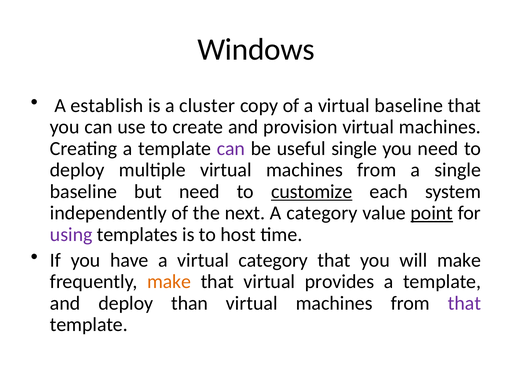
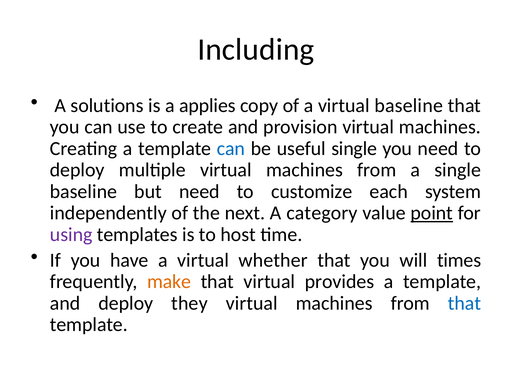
Windows: Windows -> Including (256, 50)
establish: establish -> solutions (107, 106)
cluster: cluster -> applies (207, 106)
can colour: purple -> blue (231, 149)
customize underline: present -> none (312, 192)
virtual category: category -> whether (273, 260)
will make: make -> times (459, 260)
than: than -> they (189, 303)
that colour: purple -> blue (464, 303)
